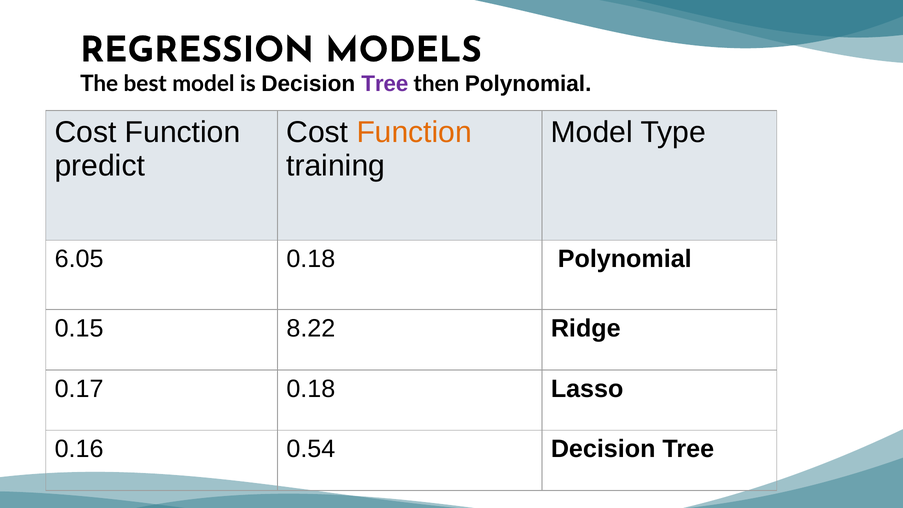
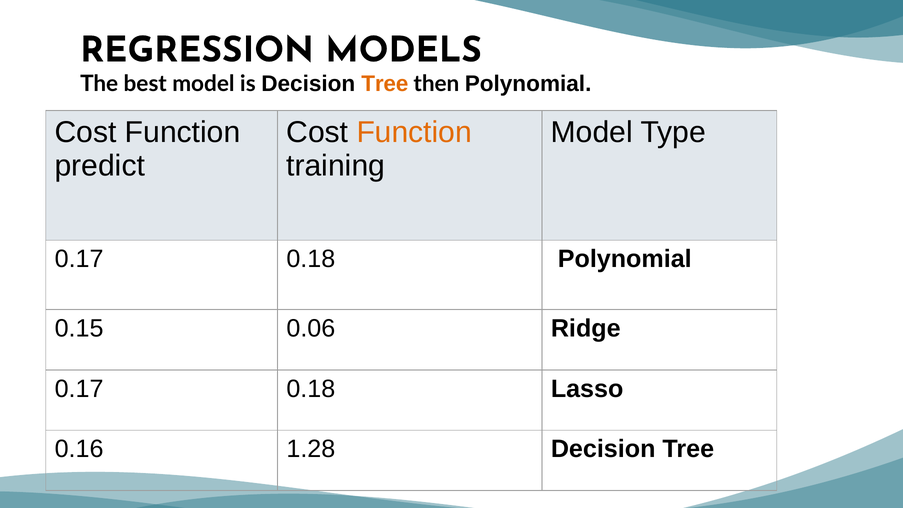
Tree colour: purple -> orange (385, 84)
6.05: 6.05 -> 0.17 (79, 259)
8.22: 8.22 -> 0.06 (311, 328)
0.54: 0.54 -> 1.28 (311, 449)
